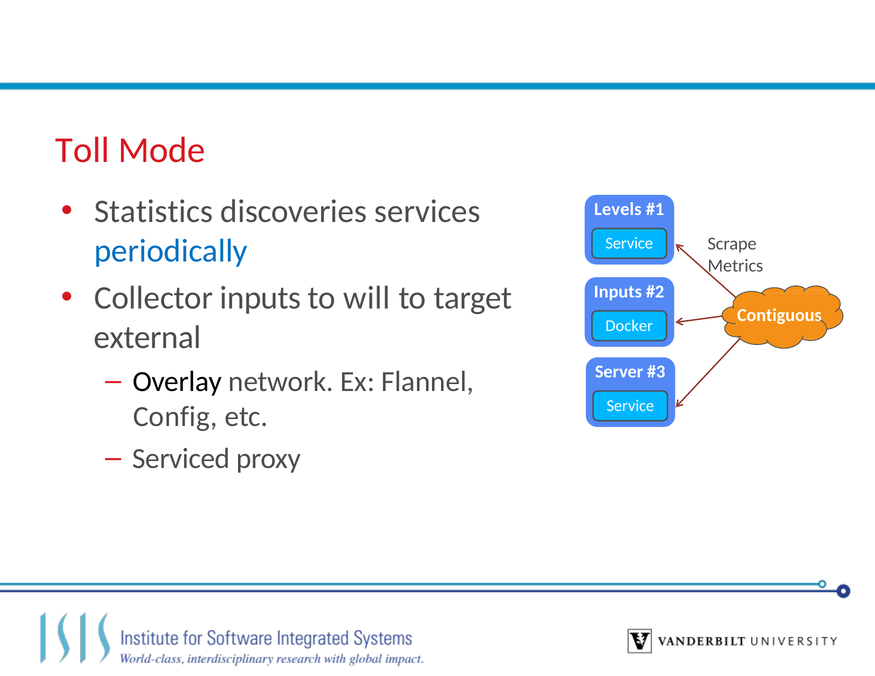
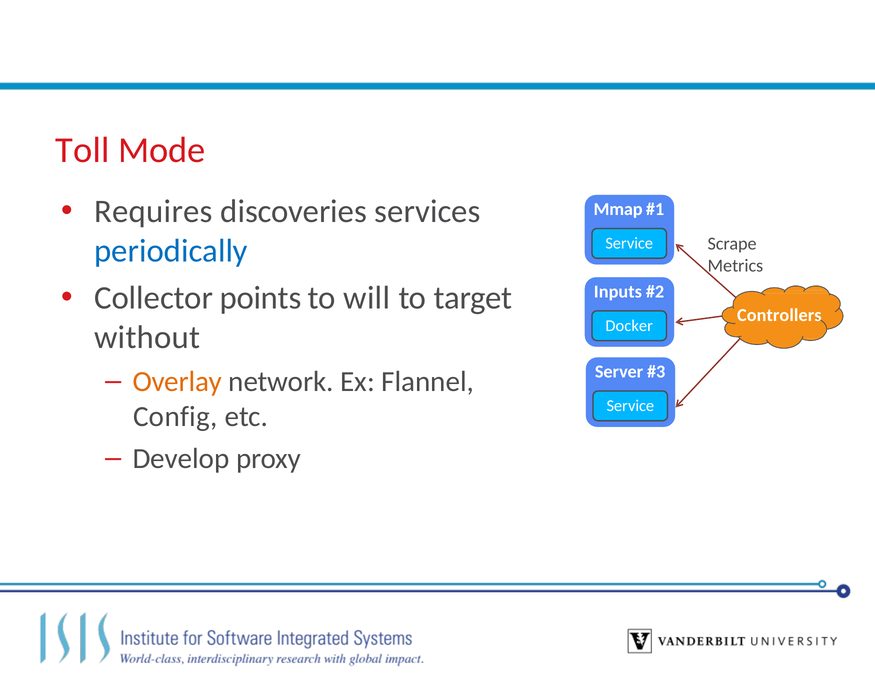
Statistics: Statistics -> Requires (154, 211)
Levels: Levels -> Mmap (618, 209)
Collector inputs: inputs -> points (261, 298)
Contiguous: Contiguous -> Controllers (779, 315)
external: external -> without (147, 337)
Overlay colour: black -> orange (177, 382)
Serviced: Serviced -> Develop (181, 459)
